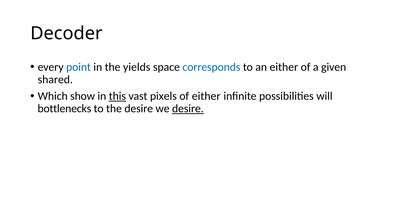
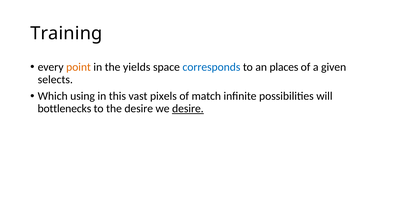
Decoder: Decoder -> Training (66, 33)
point colour: blue -> orange (79, 67)
an either: either -> places (284, 67)
shared: shared -> selects (55, 80)
show: show -> using (83, 96)
this underline: present -> none (117, 96)
of either: either -> match (206, 96)
